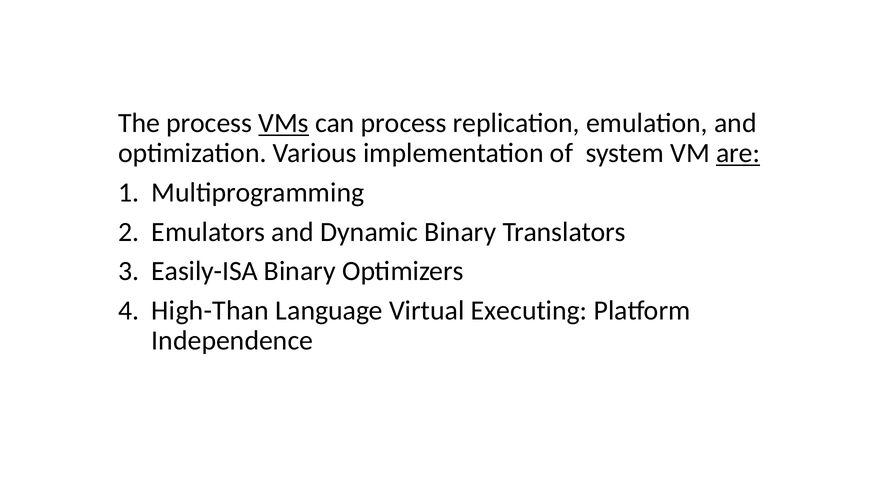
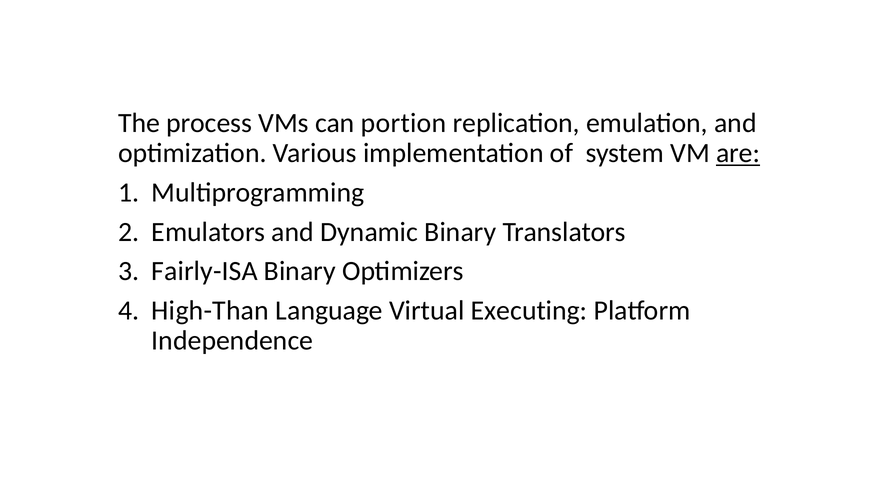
VMs underline: present -> none (284, 123)
can process: process -> portion (404, 123)
Easily-ISA: Easily-ISA -> Fairly-ISA (205, 271)
